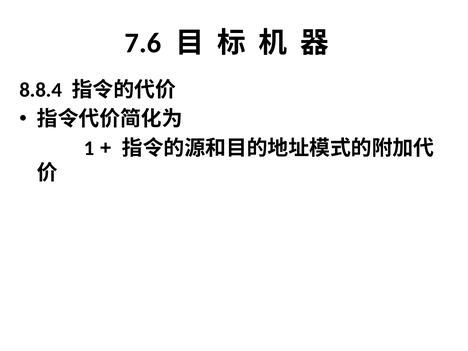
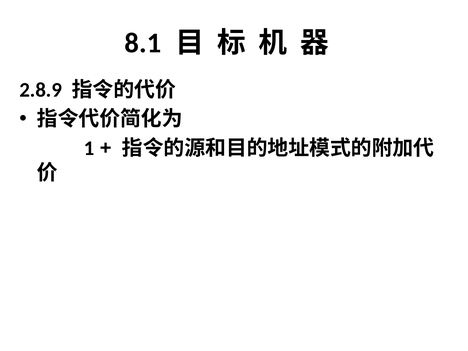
7.6: 7.6 -> 8.1 (143, 43)
8.8.4: 8.8.4 -> 2.8.9 (41, 90)
